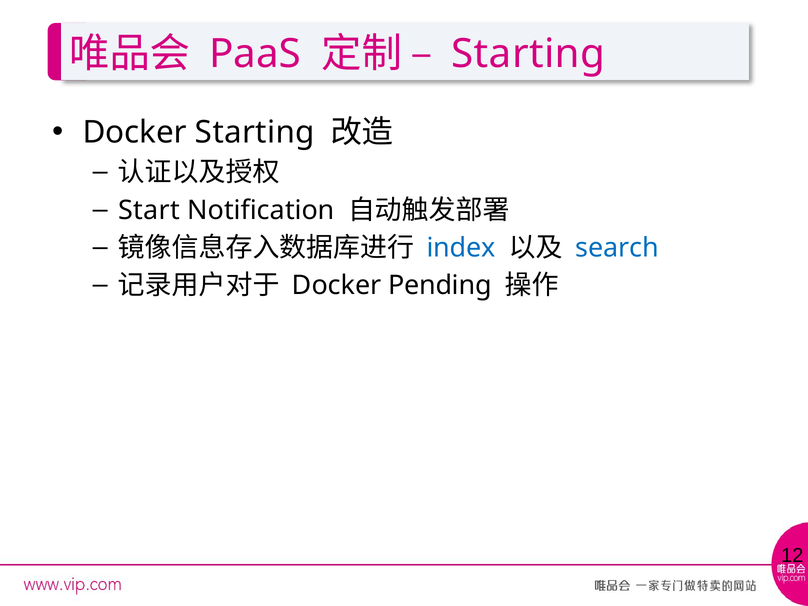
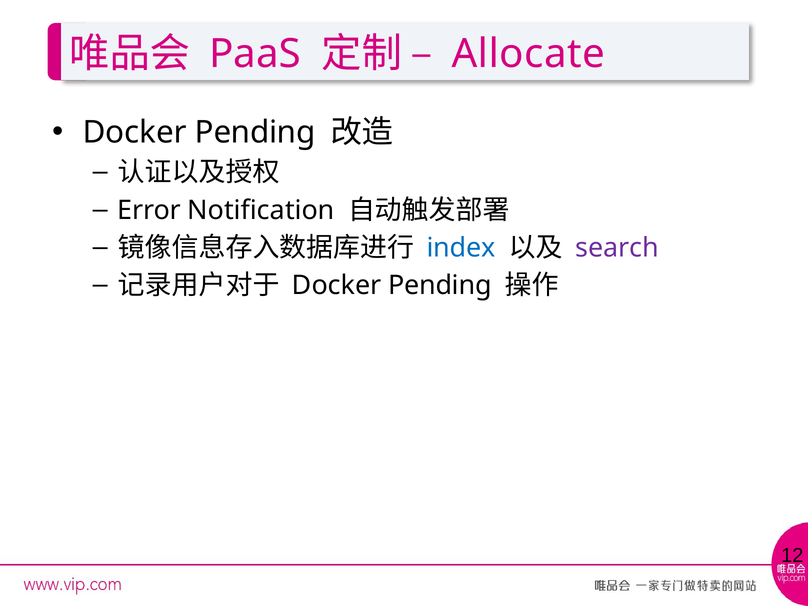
Starting: Starting -> Allocate (528, 54)
Starting: Starting -> Pending (255, 132)
Start: Start -> Error (149, 210)
search colour: blue -> purple (617, 248)
